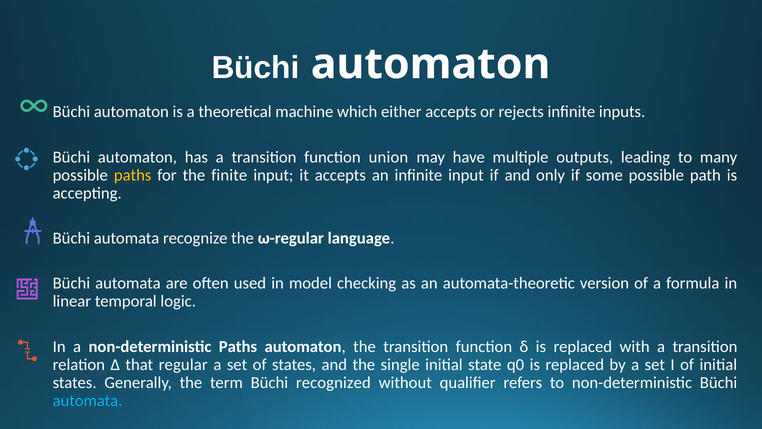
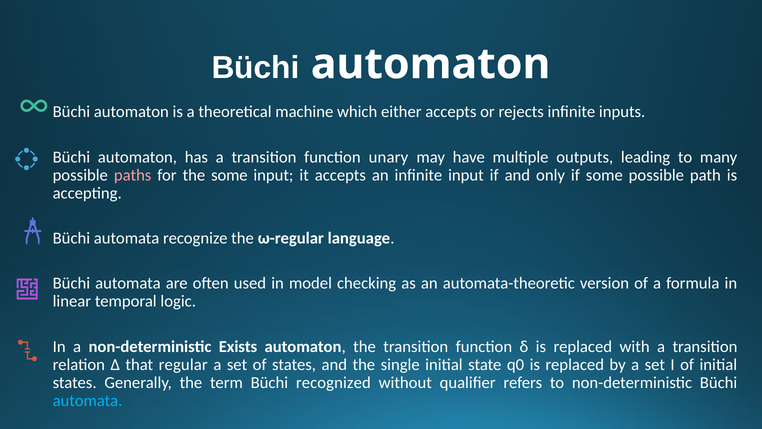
union: union -> unary (388, 157)
paths colour: yellow -> pink (133, 175)
the finite: finite -> some (229, 175)
non-deterministic Paths: Paths -> Exists (238, 346)
